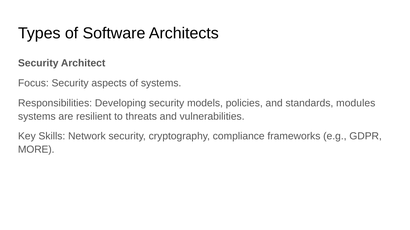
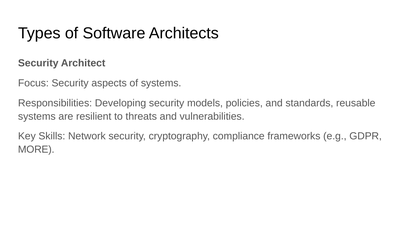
modules: modules -> reusable (356, 103)
